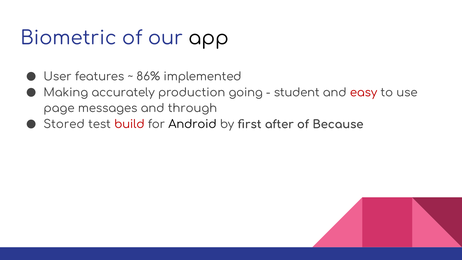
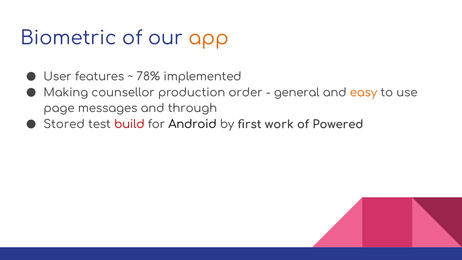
app colour: black -> orange (209, 38)
86%: 86% -> 78% (148, 77)
accurately: accurately -> counsellor (123, 92)
going: going -> order (246, 92)
student: student -> general (297, 92)
easy colour: red -> orange (364, 92)
after: after -> work (279, 124)
Because: Because -> Powered (338, 124)
